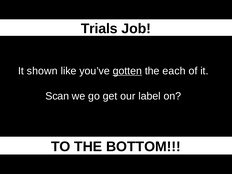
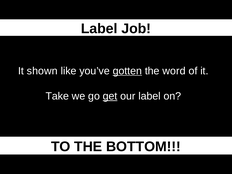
Trials: Trials -> Label (99, 29)
each: each -> word (174, 71)
Scan: Scan -> Take (57, 96)
get underline: none -> present (110, 96)
